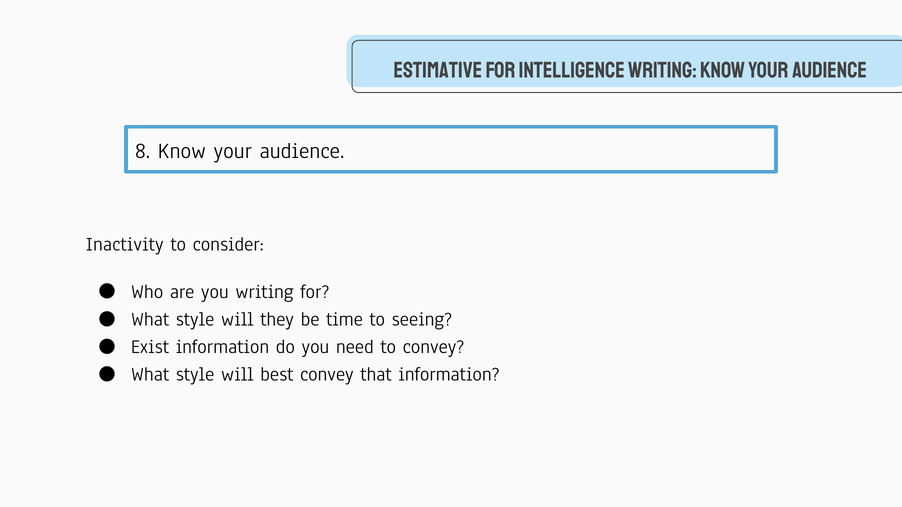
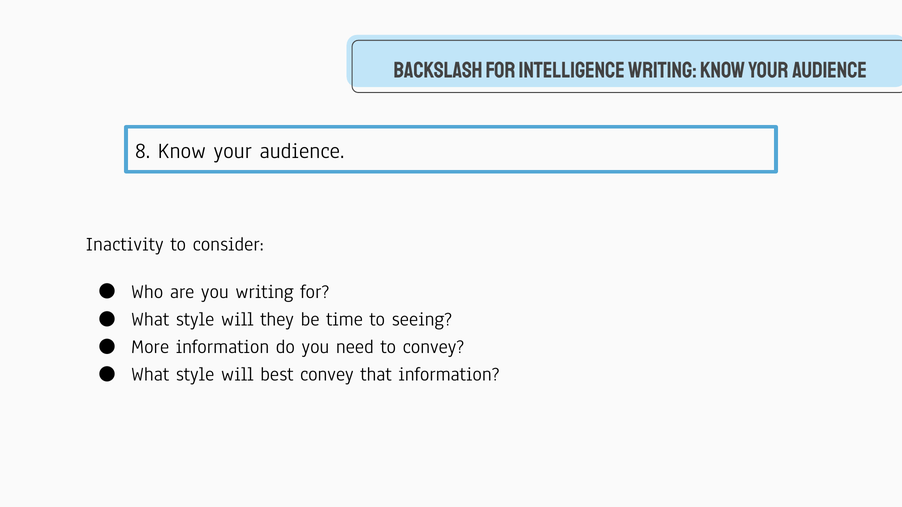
Estimative: Estimative -> Backslash (438, 70)
Exist: Exist -> More (150, 347)
